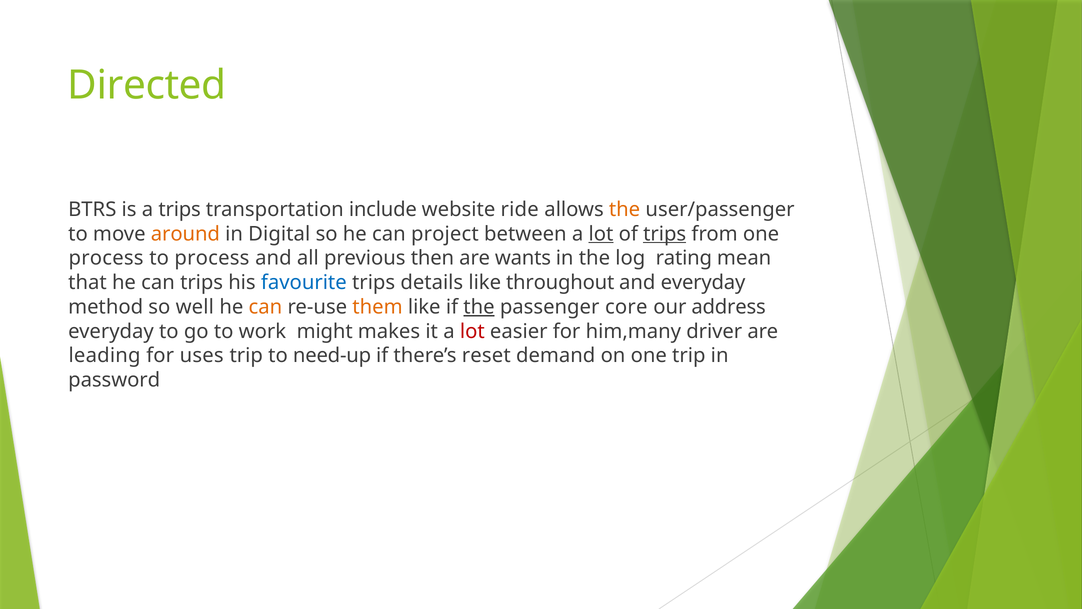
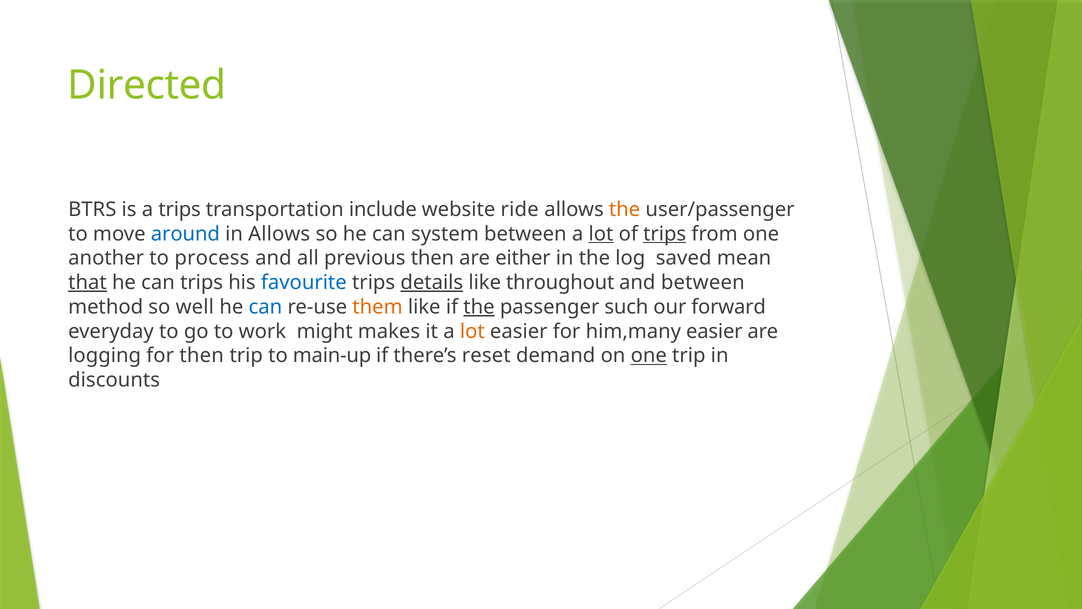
around colour: orange -> blue (185, 234)
in Digital: Digital -> Allows (279, 234)
project: project -> system (445, 234)
process: process -> another (106, 258)
wants: wants -> either (523, 258)
rating: rating -> saved (684, 258)
that underline: none -> present (87, 282)
details underline: none -> present (432, 282)
and everyday: everyday -> between (703, 282)
can colour: orange -> blue (265, 307)
core: core -> such (626, 307)
address: address -> forward (729, 307)
lot colour: red -> orange (472, 331)
him,many driver: driver -> easier (714, 331)
leading: leading -> logging (105, 355)
for uses: uses -> then (202, 355)
need-up: need-up -> main-up (332, 355)
one underline: none -> present (649, 355)
password: password -> discounts (114, 380)
